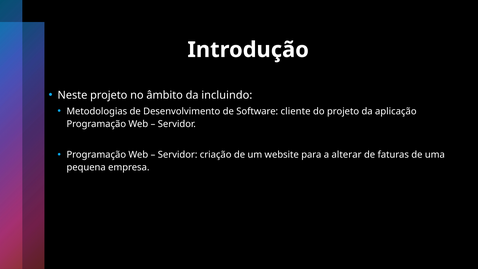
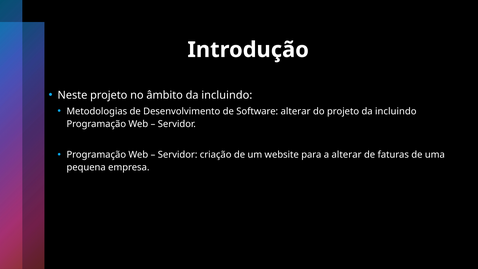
Software cliente: cliente -> alterar (296, 111)
projeto da aplicação: aplicação -> incluindo (396, 111)
